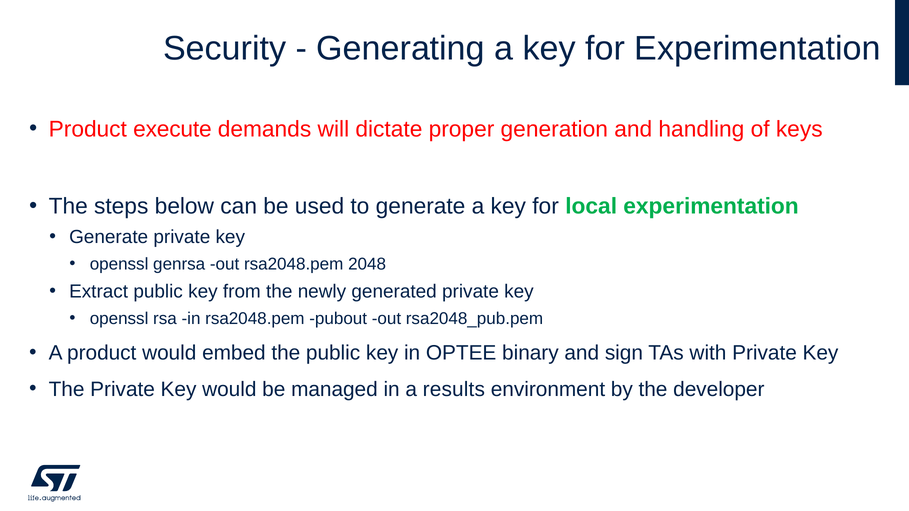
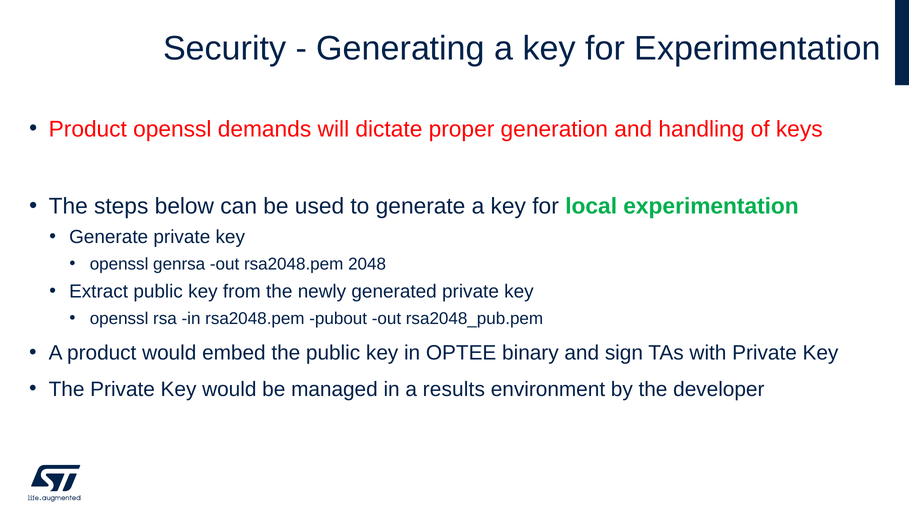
Product execute: execute -> openssl (172, 129)
